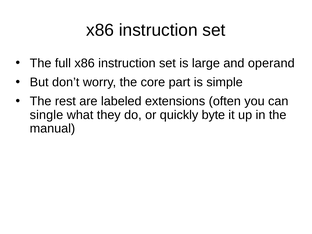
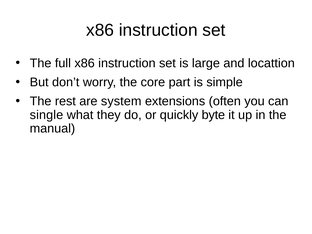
operand: operand -> locattion (271, 63)
labeled: labeled -> system (121, 101)
